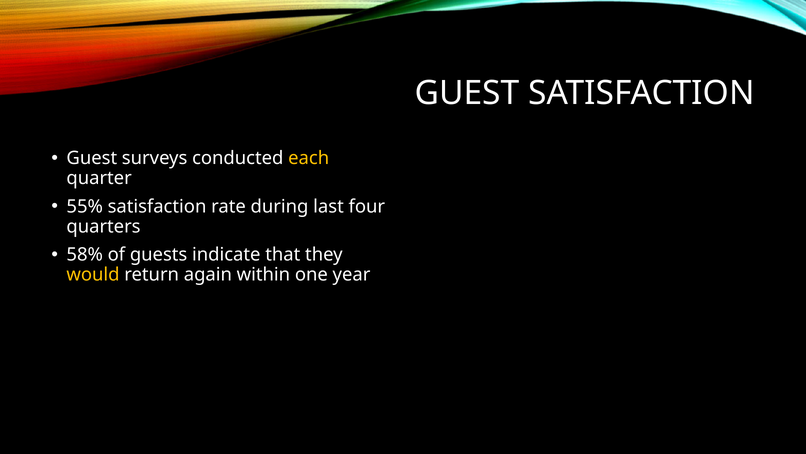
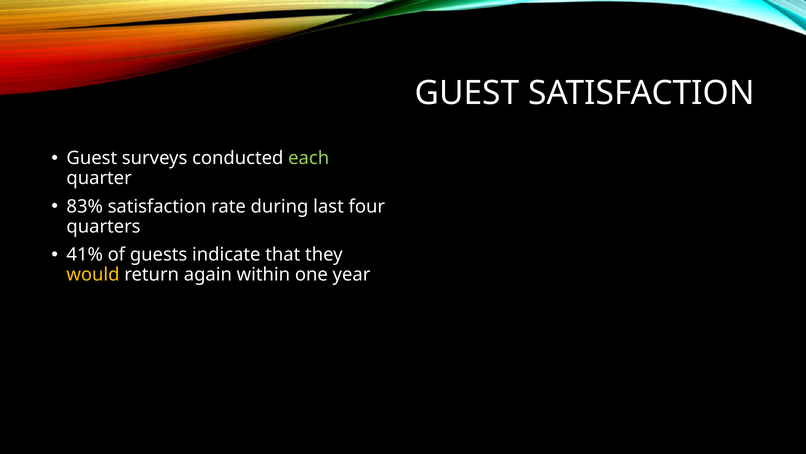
each colour: yellow -> light green (309, 158)
55%: 55% -> 83% (85, 206)
58%: 58% -> 41% (85, 254)
